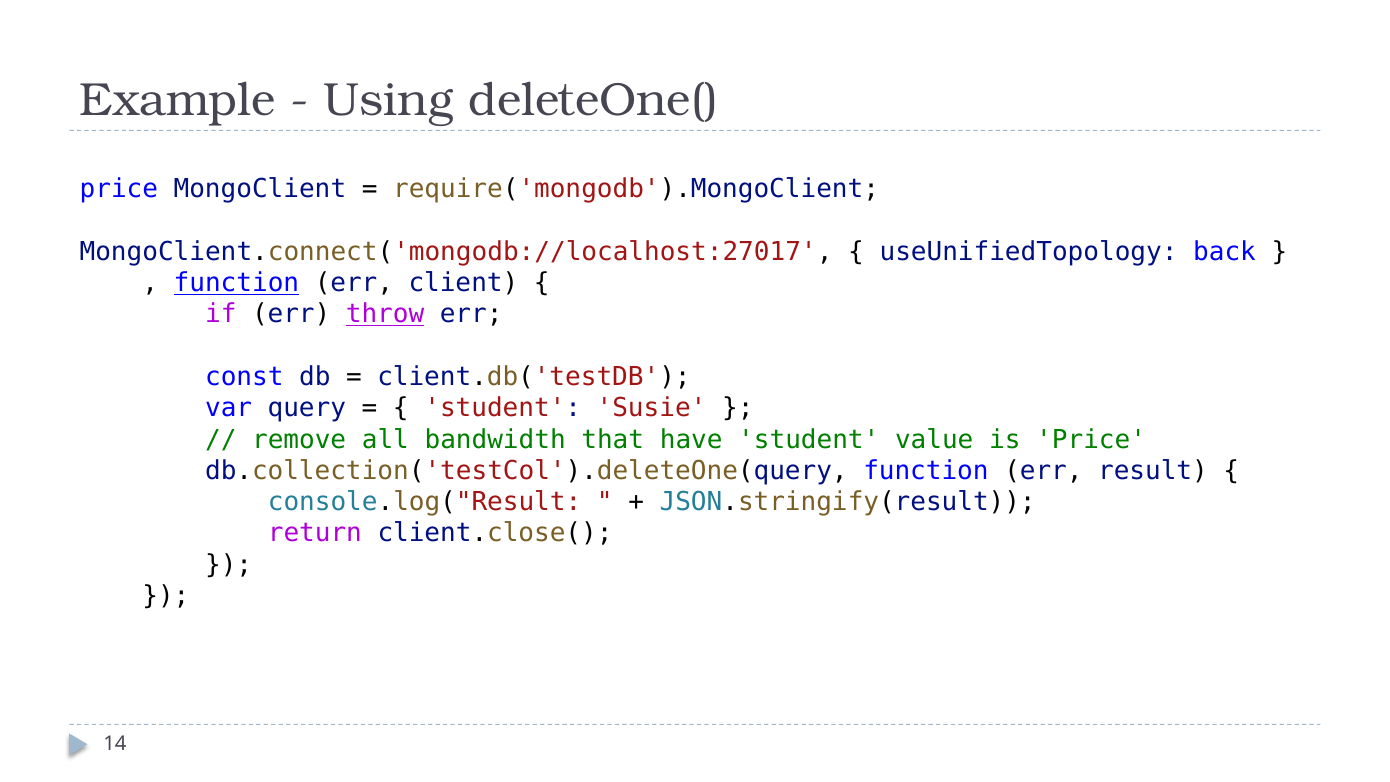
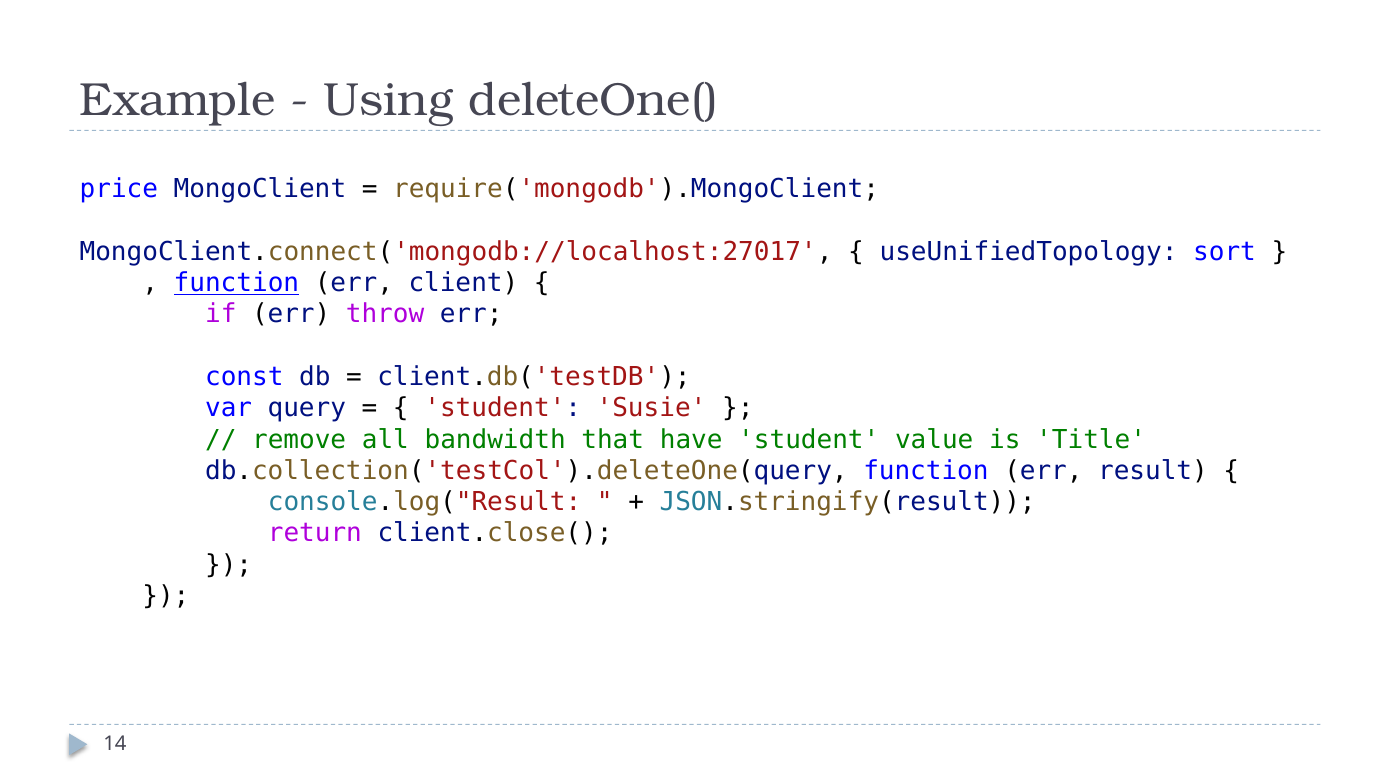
back: back -> sort (1225, 252)
throw underline: present -> none (385, 314)
is Price: Price -> Title (1091, 439)
